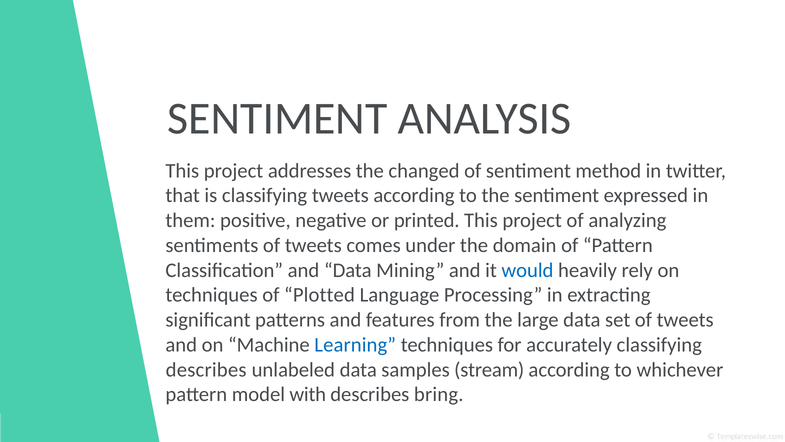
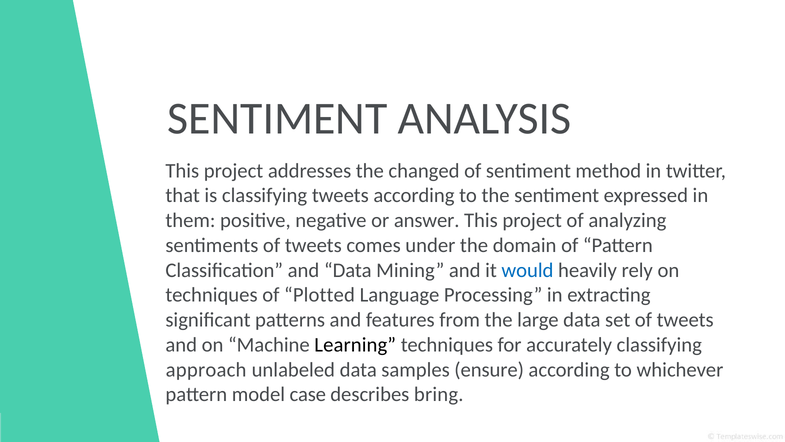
printed: printed -> answer (427, 220)
Learning colour: blue -> black (355, 345)
describes: describes -> approach (206, 369)
stream: stream -> ensure (489, 369)
with: with -> case (308, 394)
